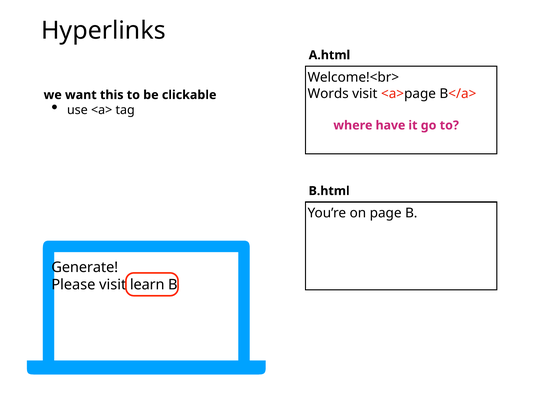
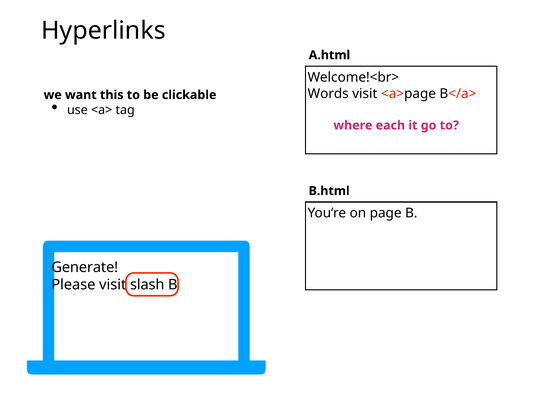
have: have -> each (390, 125)
learn: learn -> slash (147, 285)
